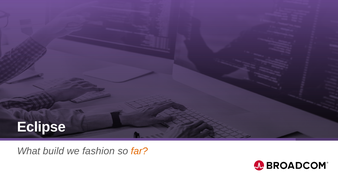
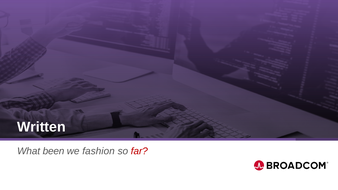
Eclipse: Eclipse -> Written (41, 127)
build: build -> been (54, 151)
far colour: orange -> red (139, 151)
